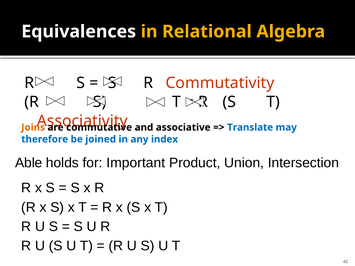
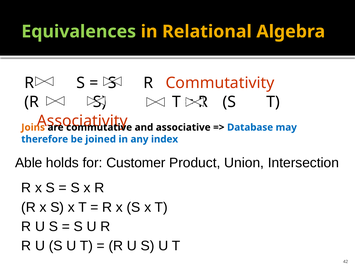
Equivalences colour: white -> light green (79, 32)
Translate: Translate -> Database (250, 127)
Important: Important -> Customer (136, 163)
